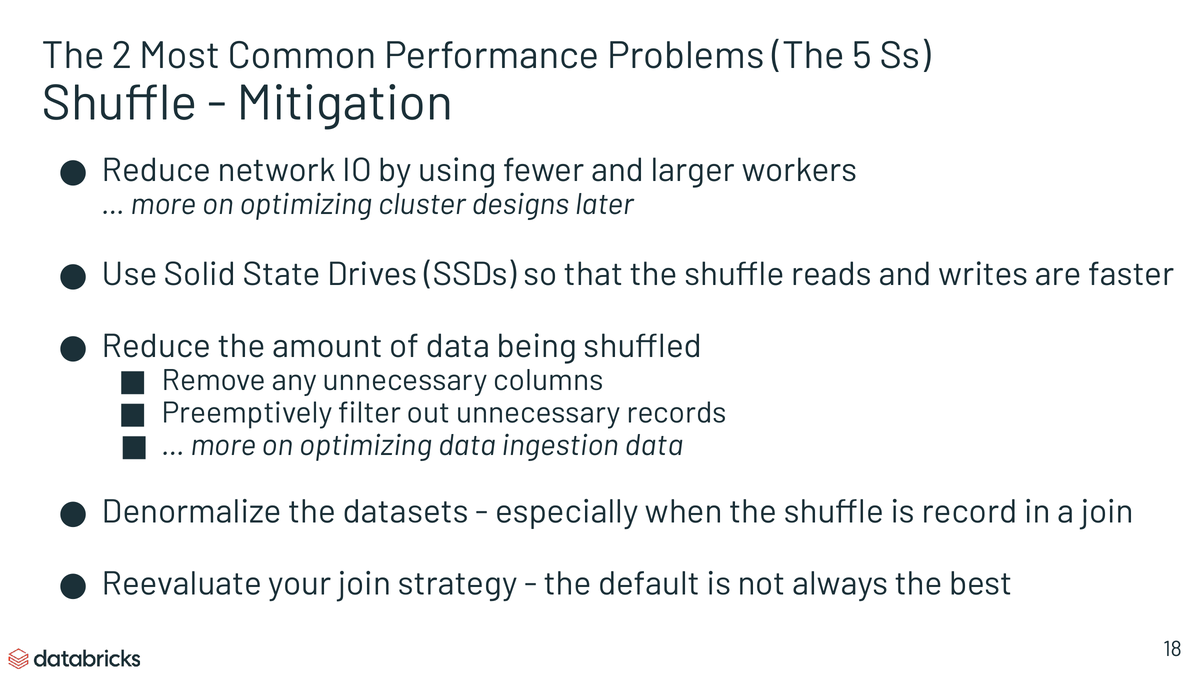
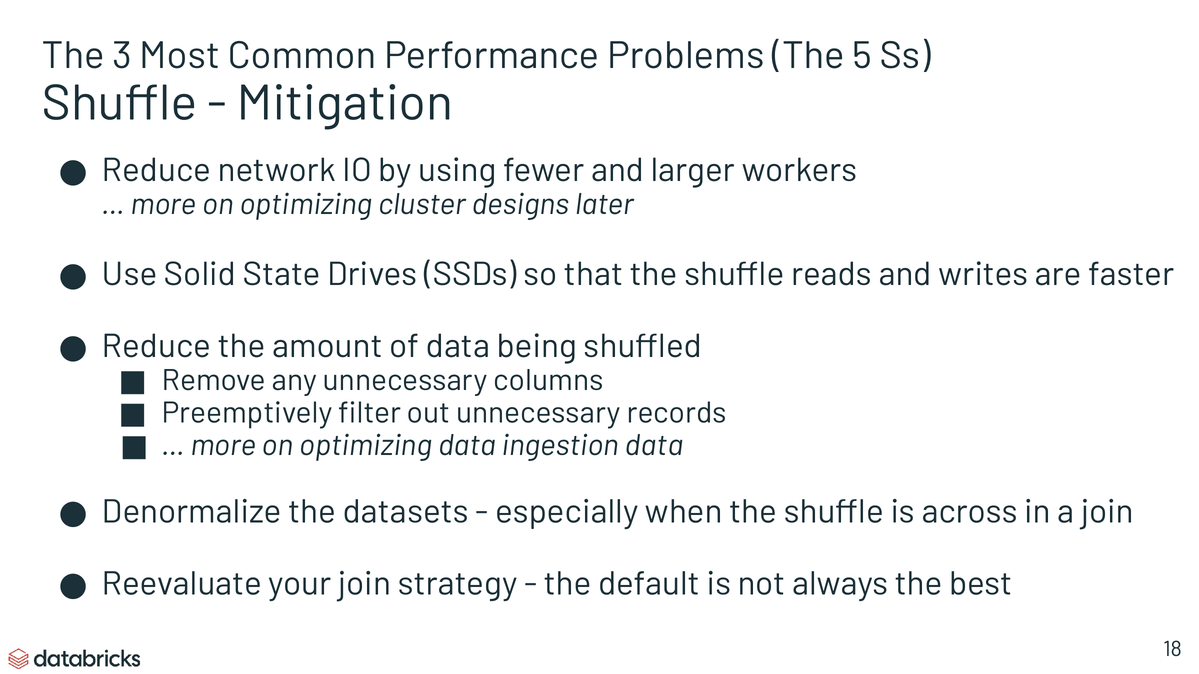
2: 2 -> 3 (122, 56)
record: record -> across (970, 512)
